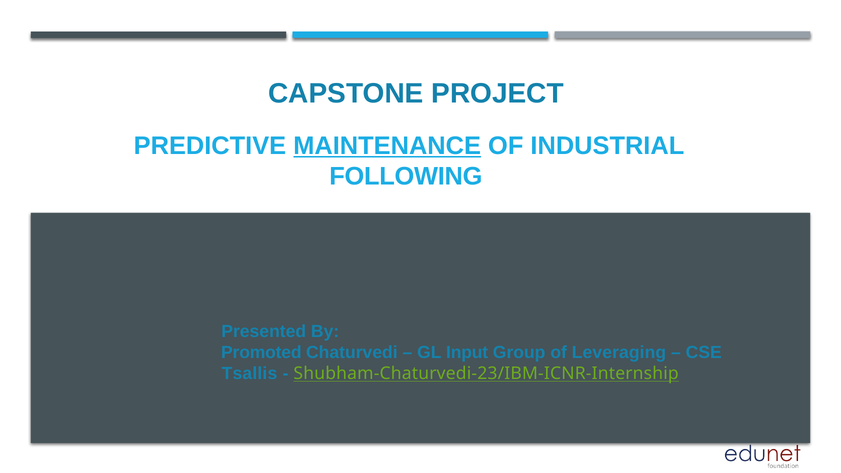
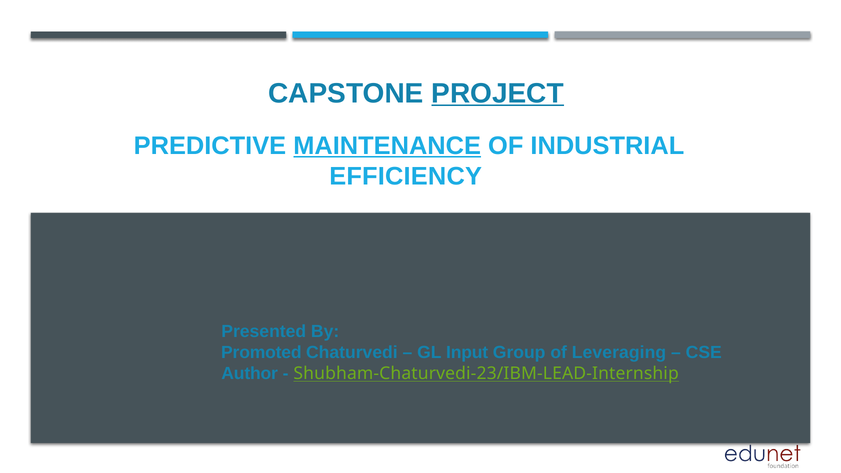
PROJECT underline: none -> present (498, 93)
FOLLOWING: FOLLOWING -> EFFICIENCY (406, 176)
Tsallis: Tsallis -> Author (250, 373)
Shubham-Chaturvedi-23/IBM-ICNR-Internship: Shubham-Chaturvedi-23/IBM-ICNR-Internship -> Shubham-Chaturvedi-23/IBM-LEAD-Internship (486, 373)
